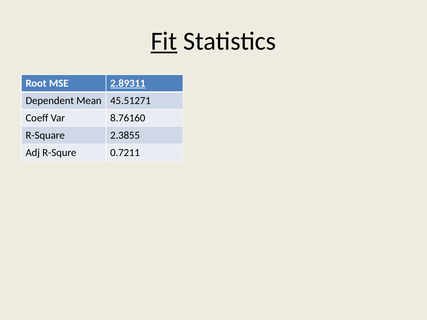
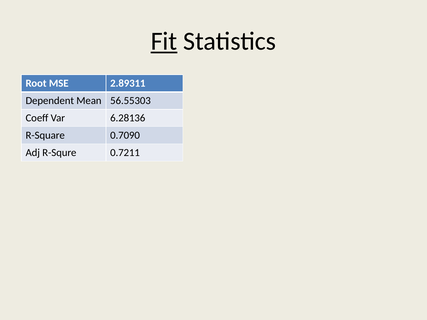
2.89311 underline: present -> none (128, 84)
45.51271: 45.51271 -> 56.55303 (130, 101)
8.76160: 8.76160 -> 6.28136 (128, 118)
2.3855: 2.3855 -> 0.7090 (125, 135)
